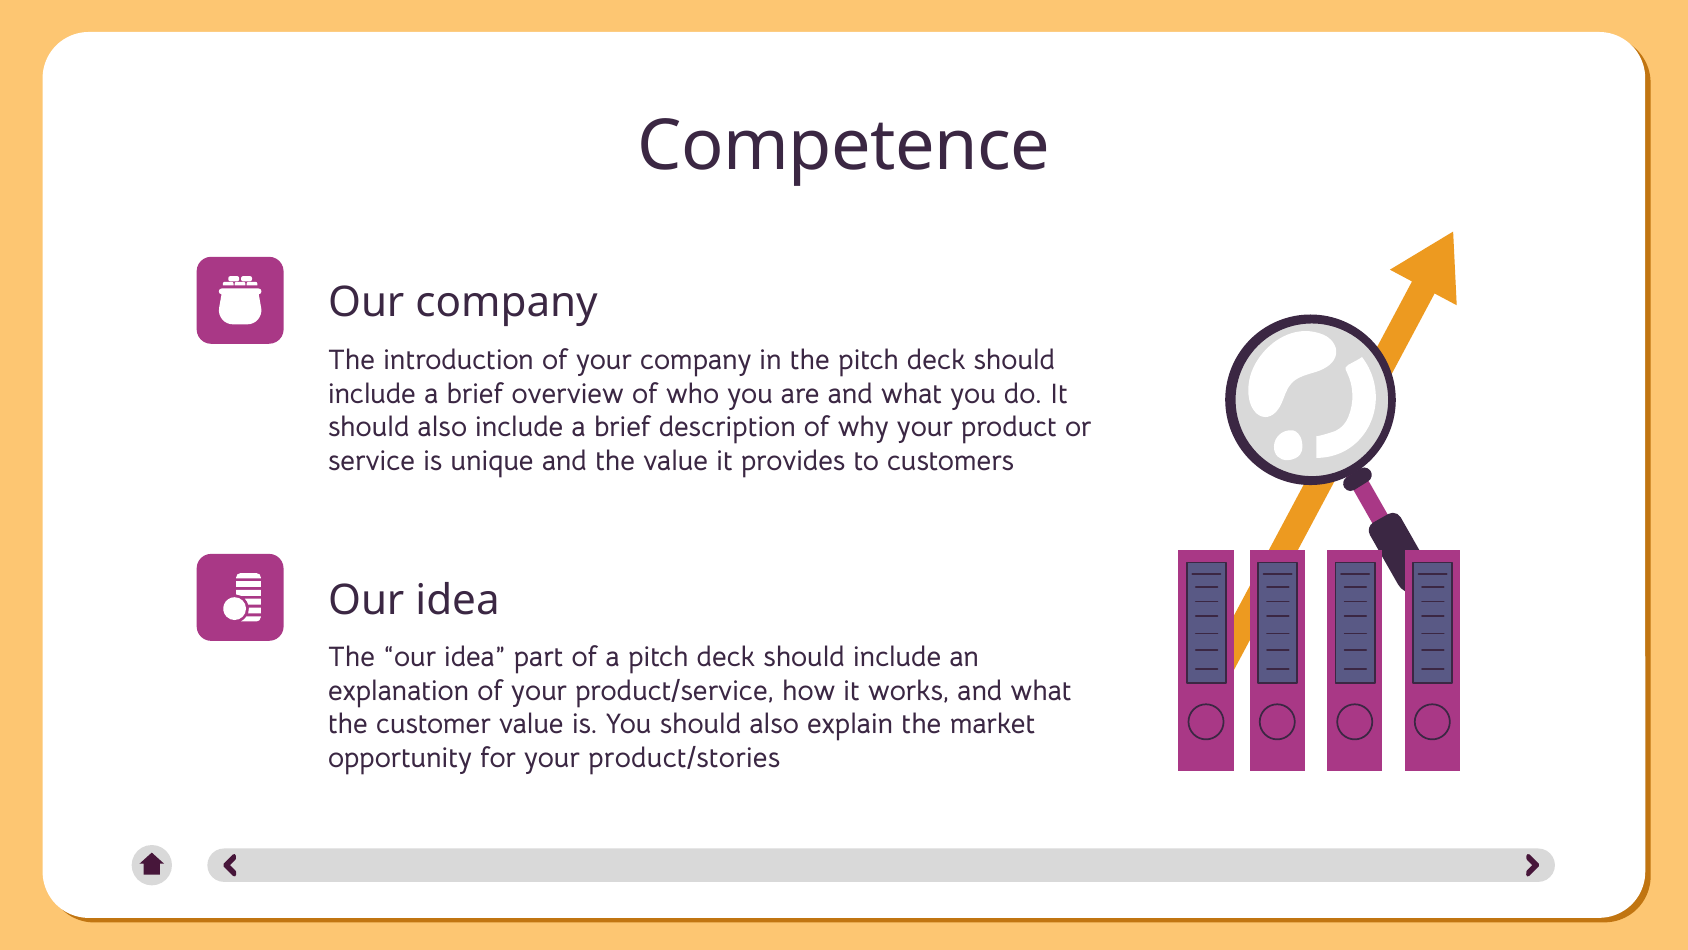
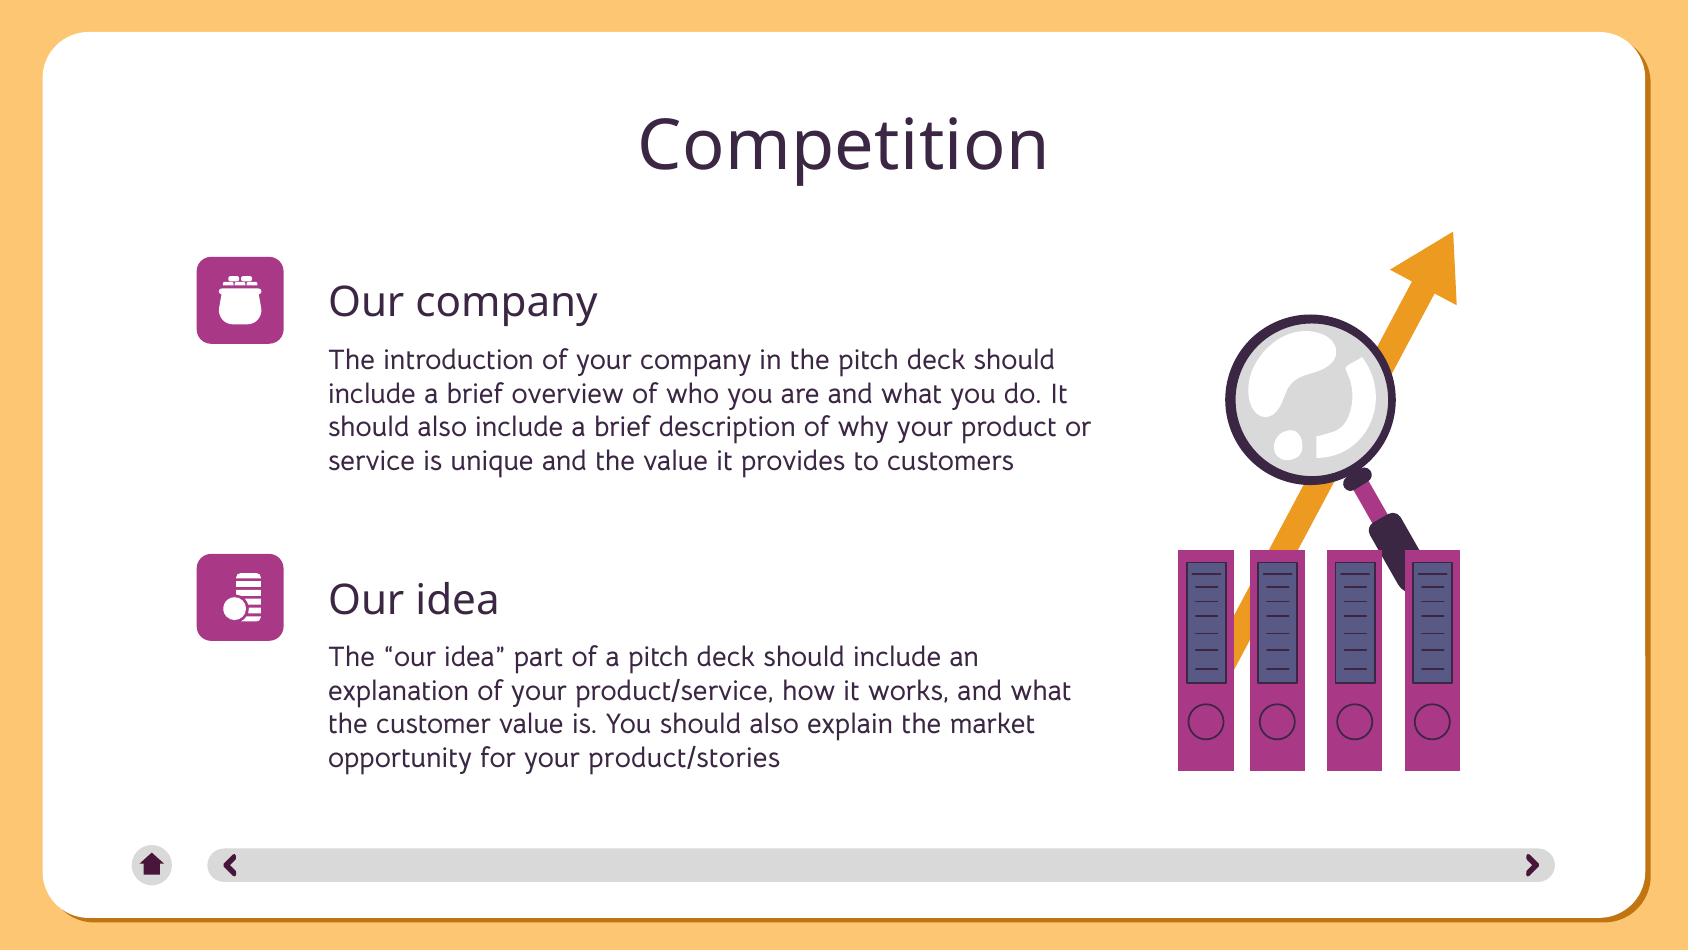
Competence: Competence -> Competition (844, 146)
